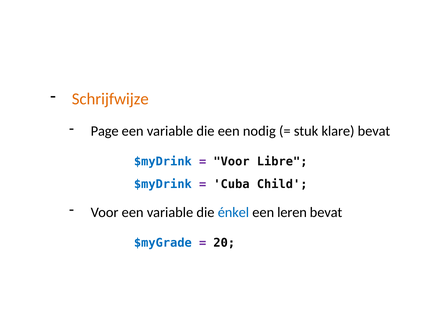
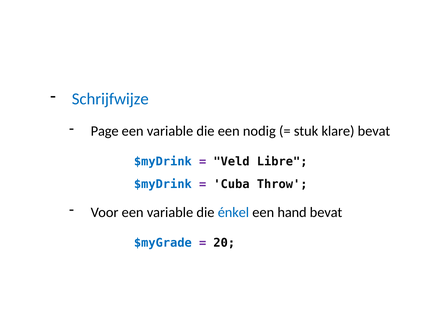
Schrijfwijze colour: orange -> blue (110, 99)
Voor: Voor -> Veld (231, 162)
Child: Child -> Throw (282, 184)
leren: leren -> hand (292, 212)
